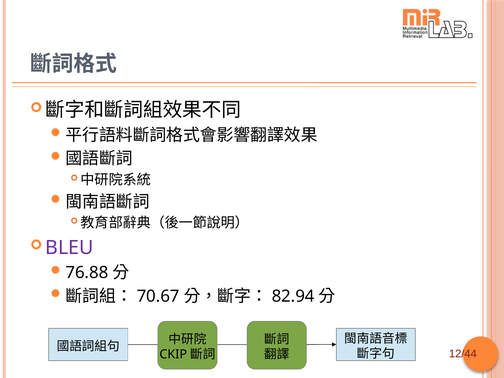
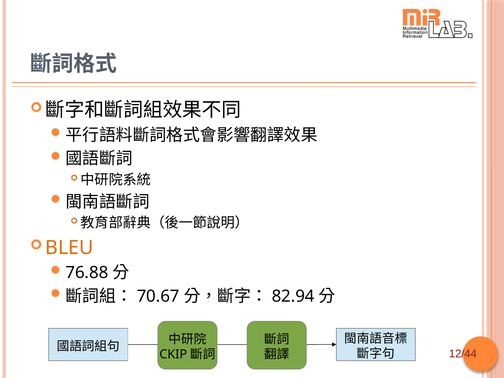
BLEU colour: purple -> orange (69, 248)
